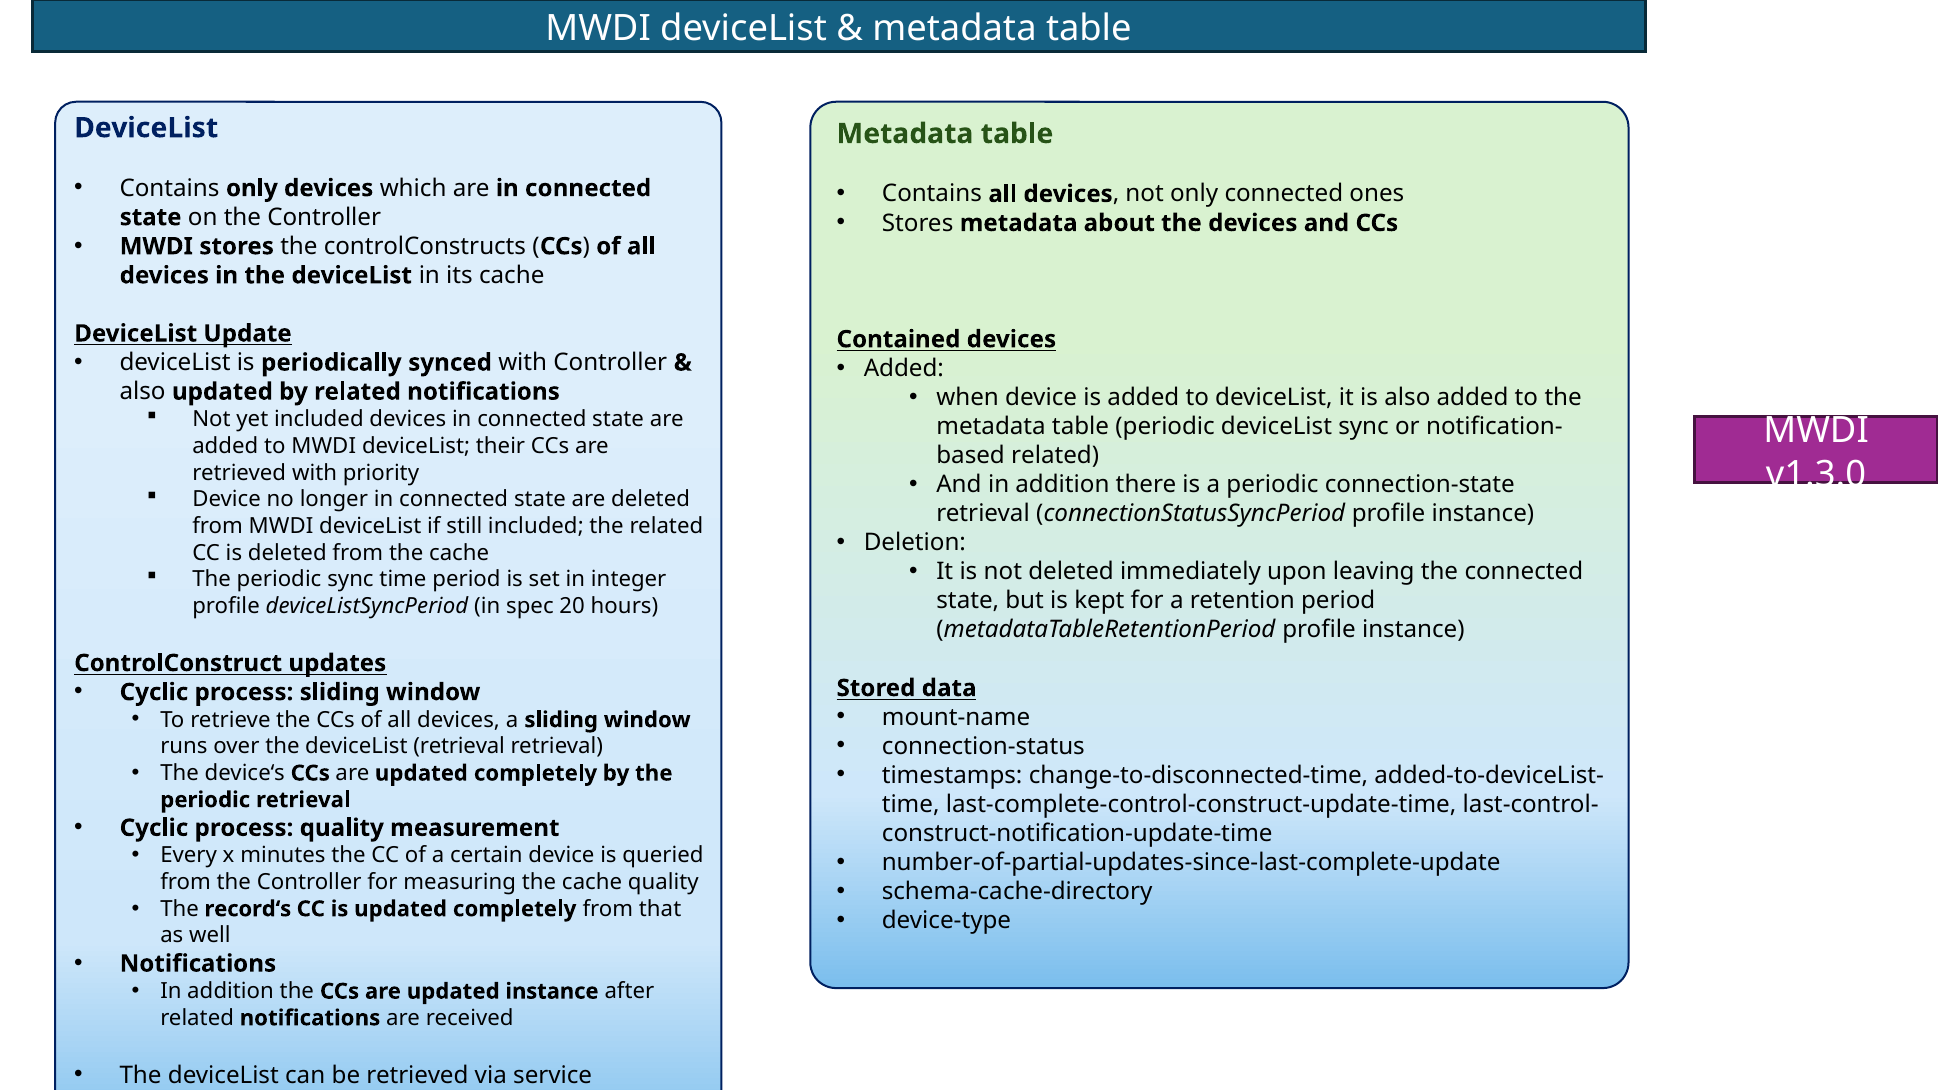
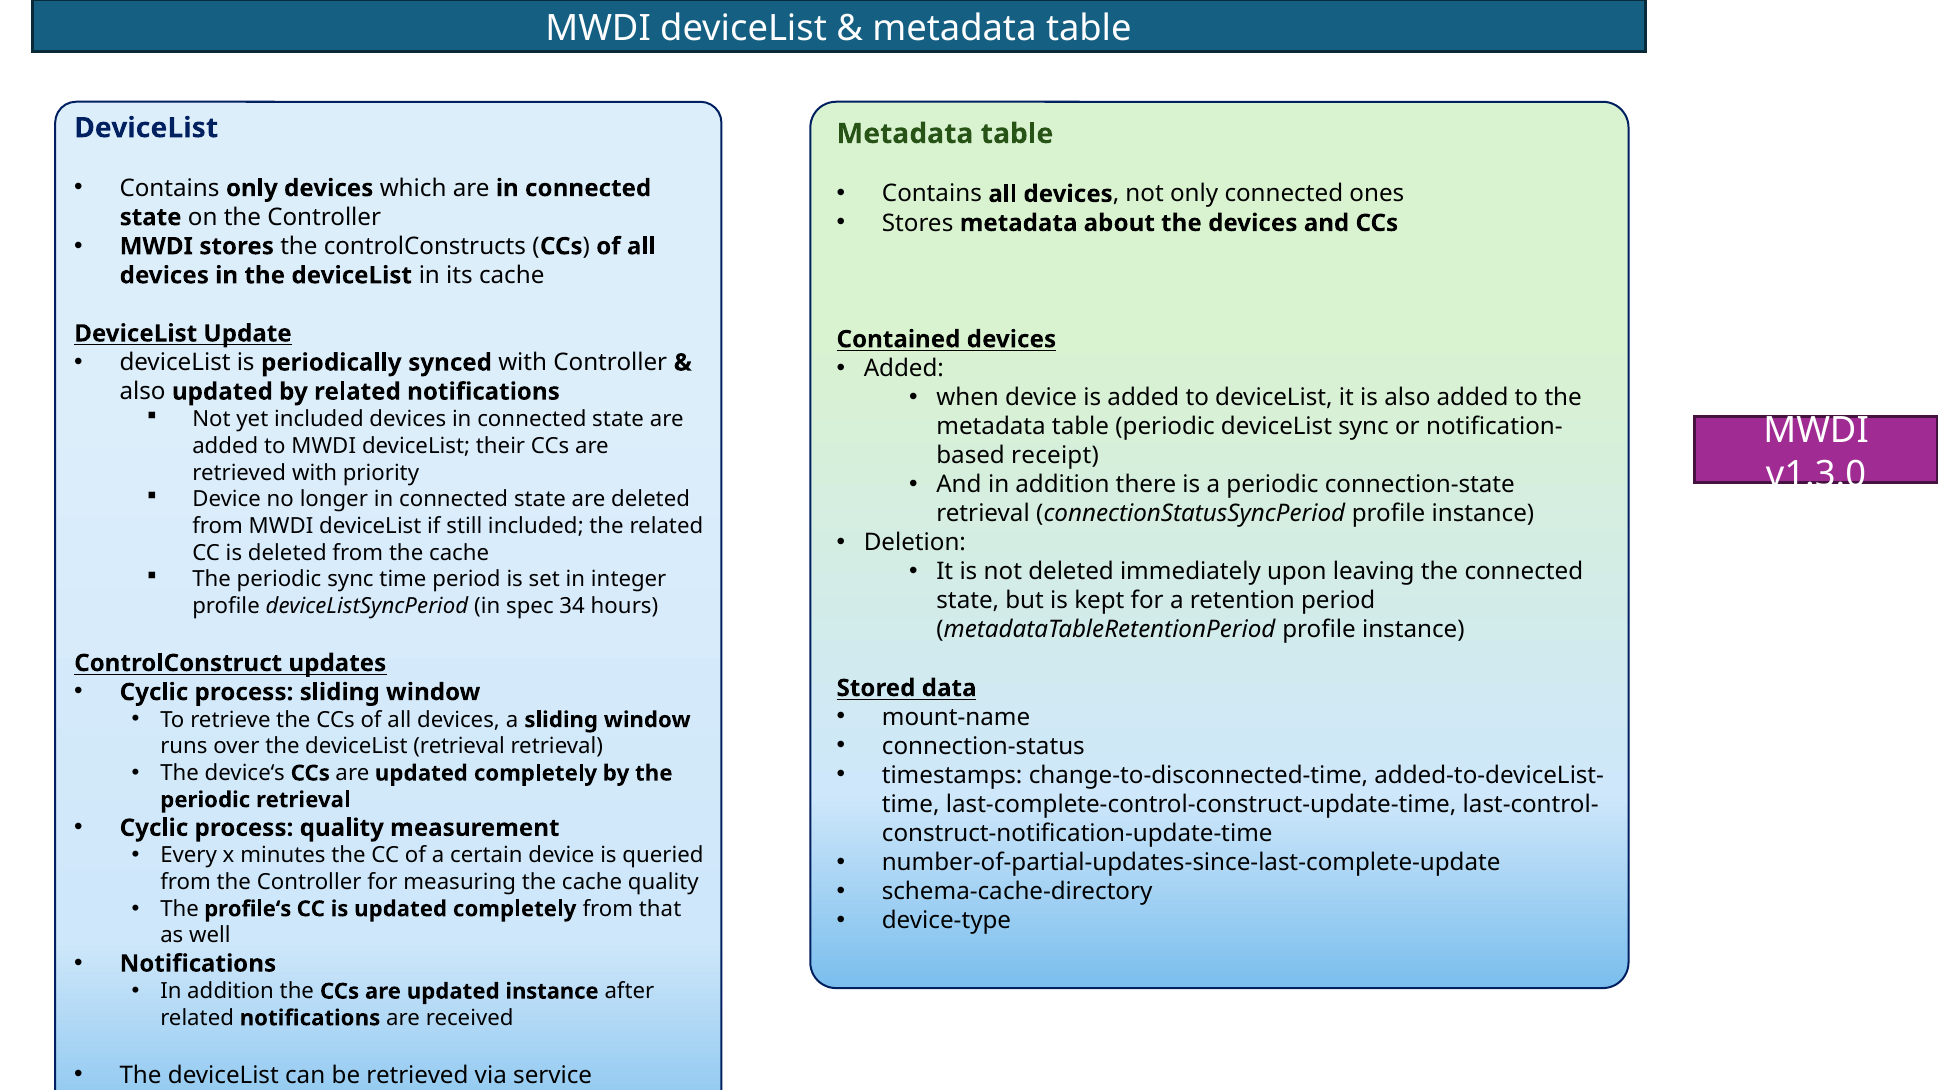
related: related -> receipt (1055, 456)
20: 20 -> 34 (572, 606)
record‘s: record‘s -> profile‘s (248, 909)
